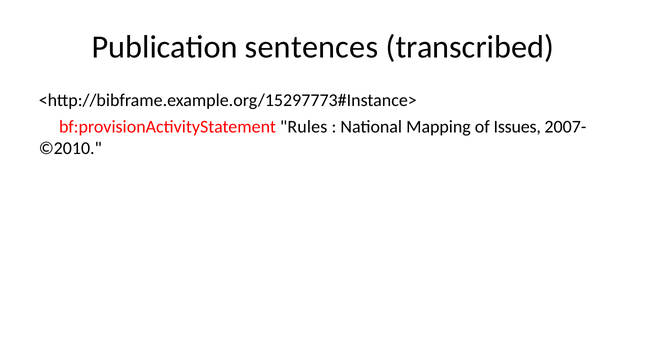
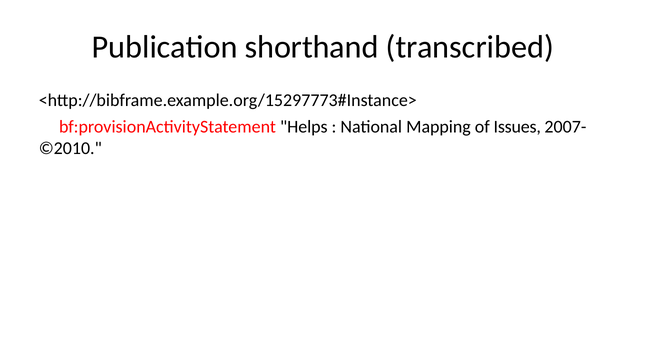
sentences: sentences -> shorthand (312, 47)
Rules: Rules -> Helps (304, 127)
